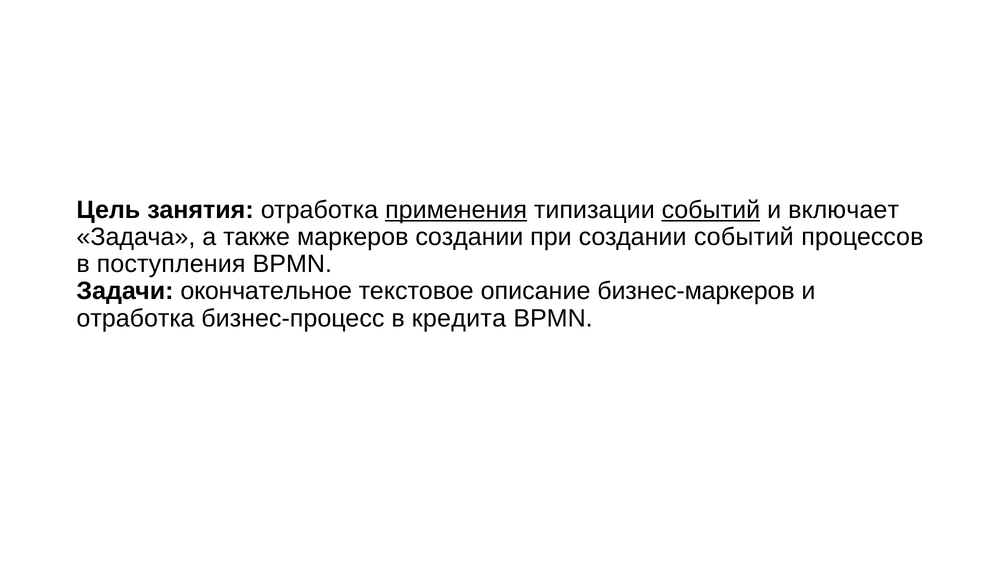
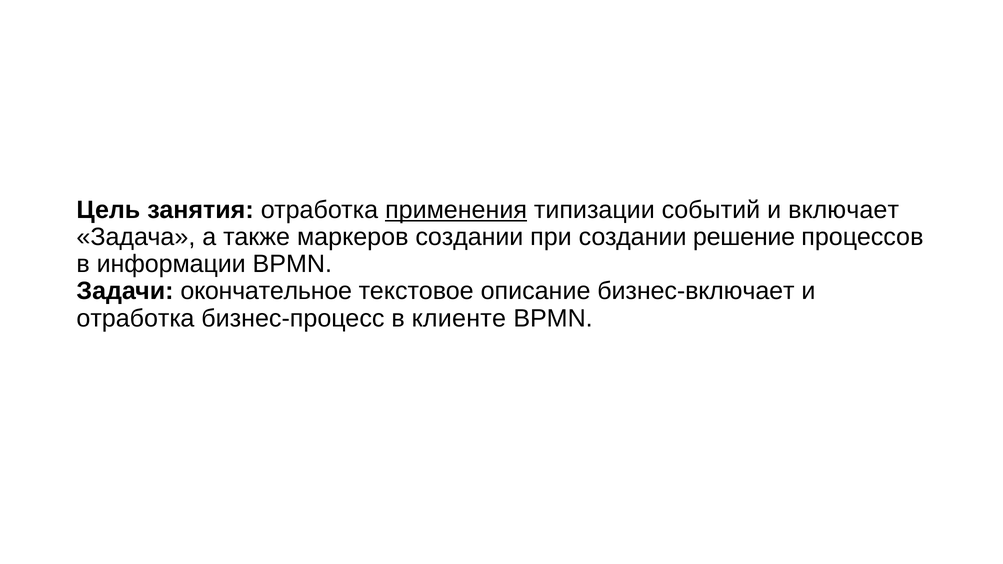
событий underline: present -> none (711, 210)
создании событий: событий -> решение (744, 237)
поступления: поступления -> информации (171, 264)
бизнес-маркеров: бизнес-маркеров -> бизнес-включает (696, 291)
кредита: кредита -> клиенте (459, 318)
